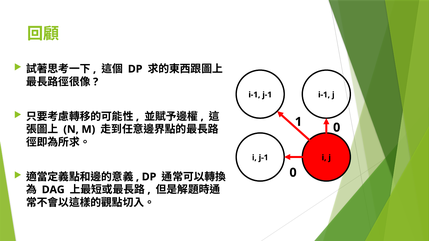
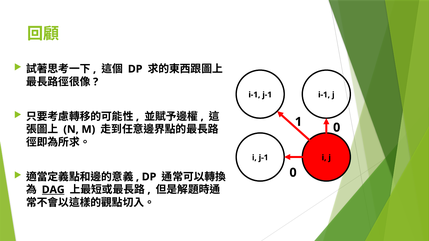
DAG underline: none -> present (53, 190)
